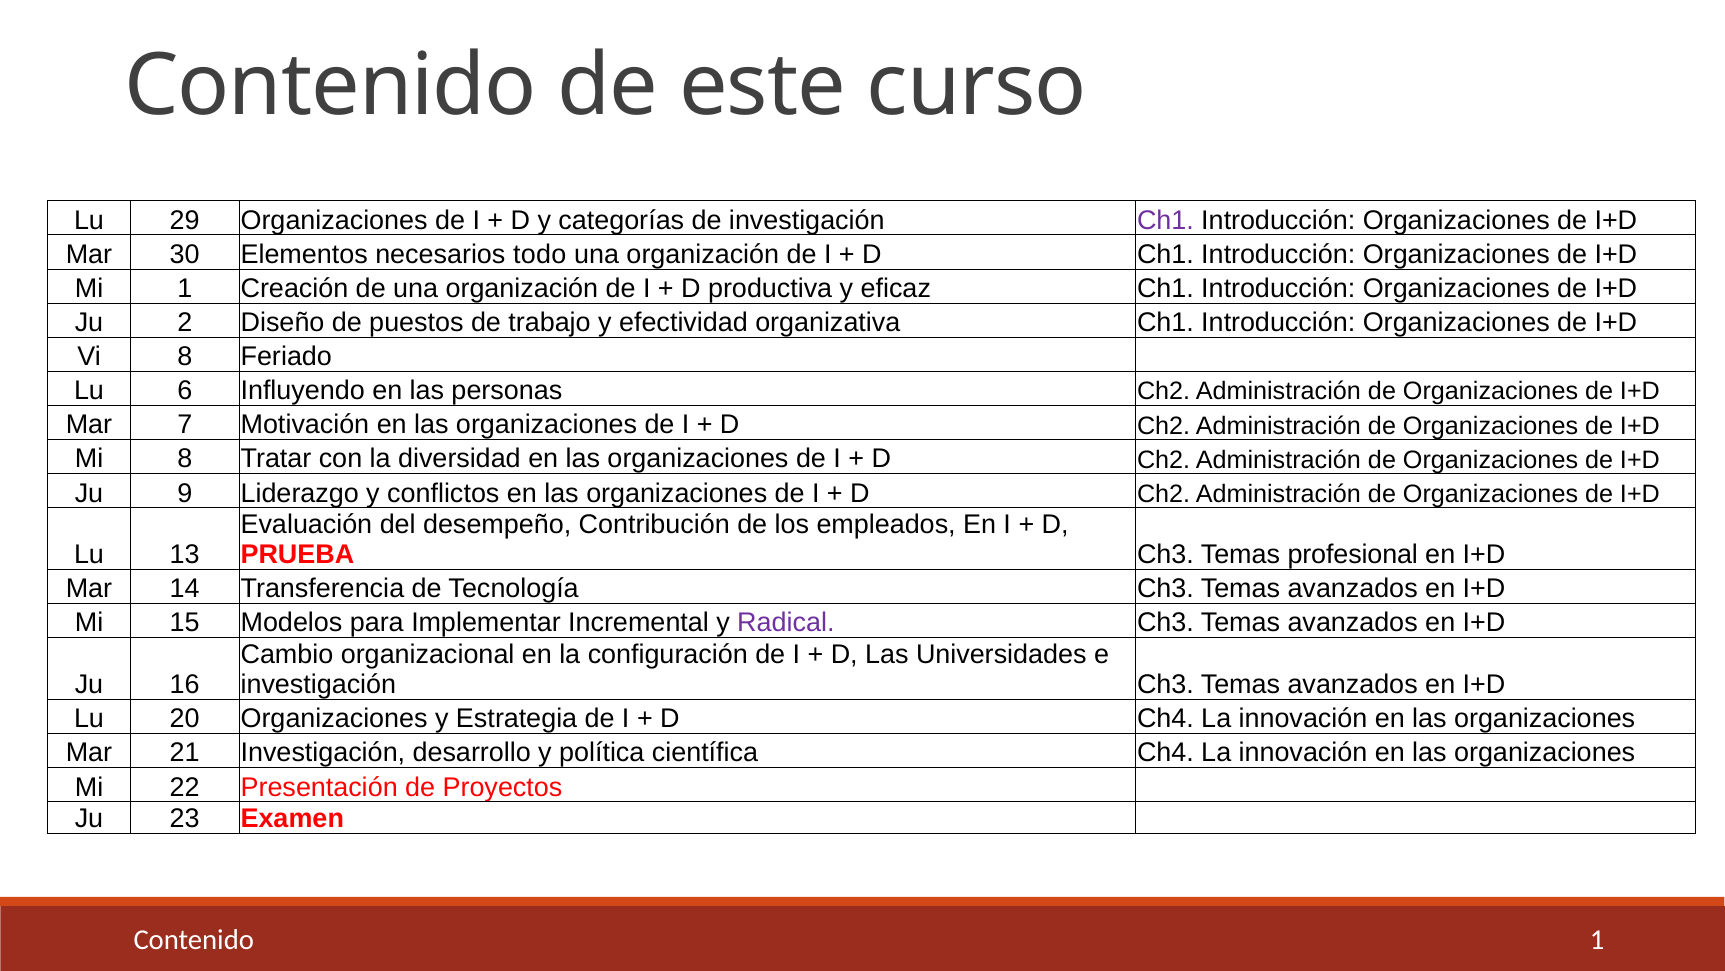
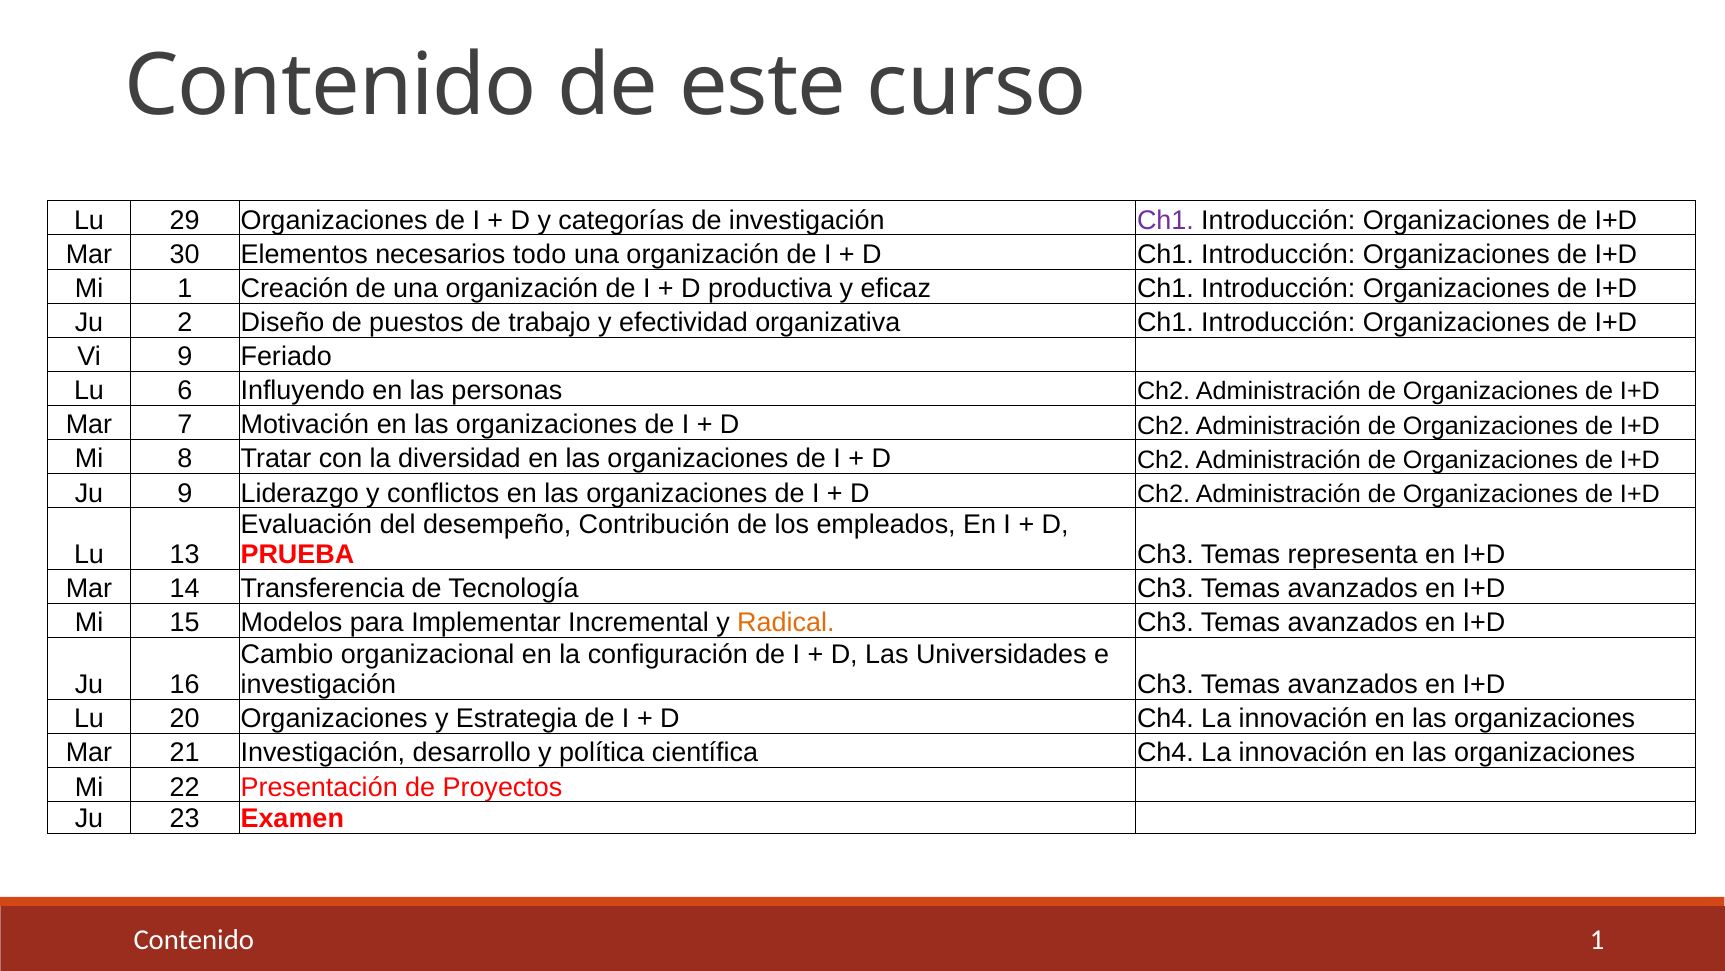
Vi 8: 8 -> 9 (185, 356)
profesional: profesional -> representa (1353, 554)
Radical colour: purple -> orange (786, 623)
